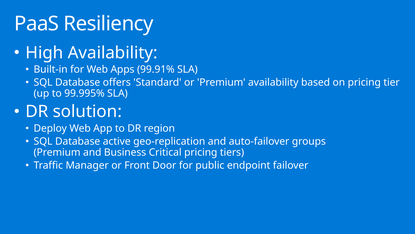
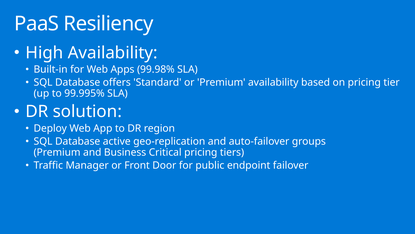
99.91%: 99.91% -> 99.98% (156, 69)
